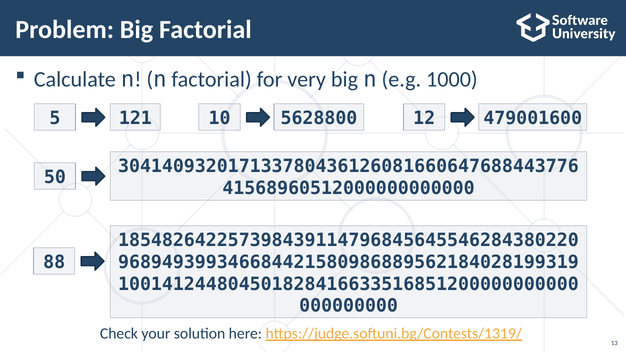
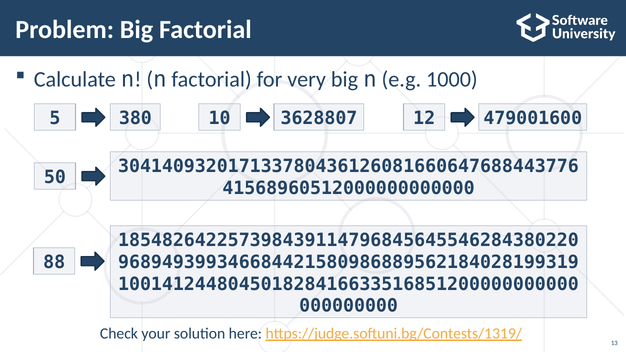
121: 121 -> 380 (135, 118)
5628800: 5628800 -> 3628807 (319, 118)
